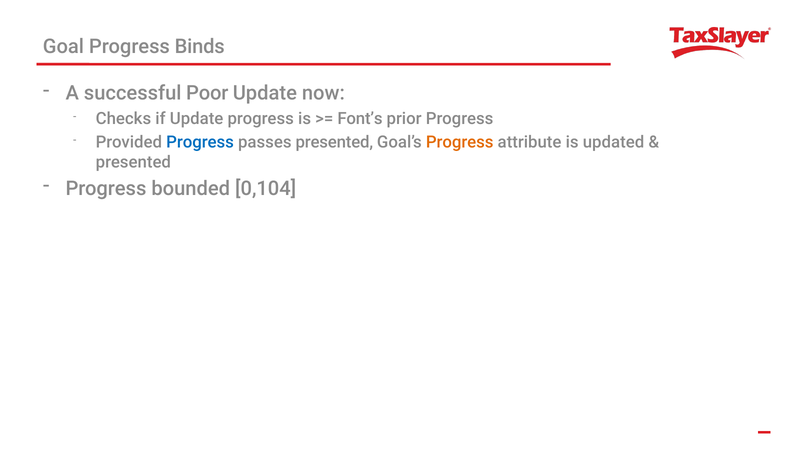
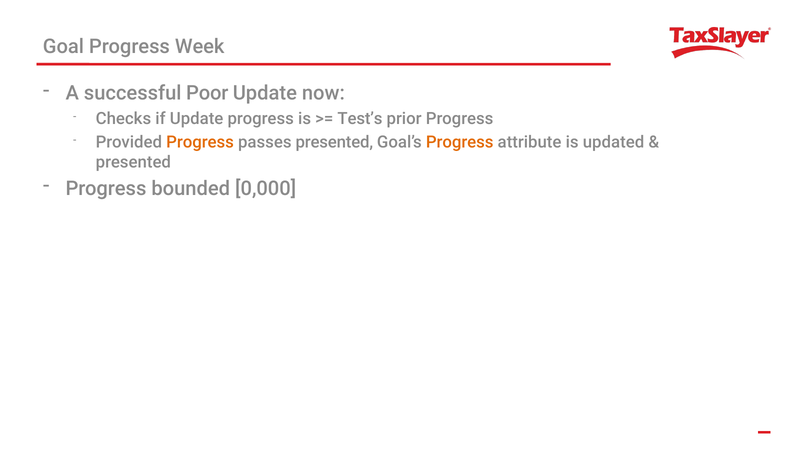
Binds: Binds -> Week (200, 47)
Font’s: Font’s -> Test’s (360, 118)
Progress colour: blue -> orange (200, 142)
0,104: 0,104 -> 0,000 (266, 188)
